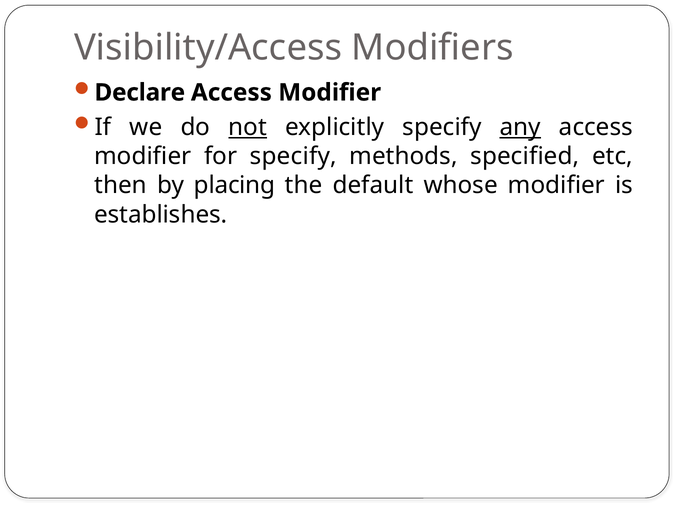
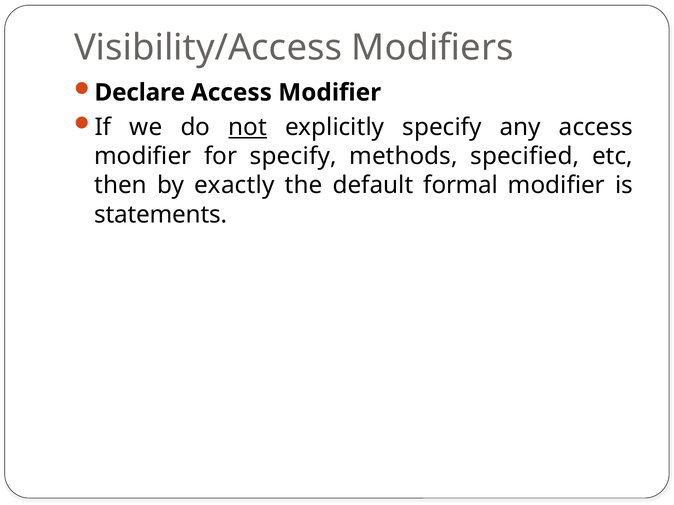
any underline: present -> none (520, 127)
placing: placing -> exactly (234, 186)
whose: whose -> formal (461, 186)
establishes: establishes -> statements (161, 215)
